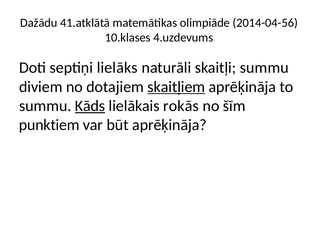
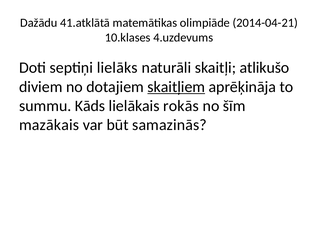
2014-04-56: 2014-04-56 -> 2014-04-21 (265, 23)
skaitļi summu: summu -> atlikušo (264, 68)
Kāds underline: present -> none (90, 106)
punktiem: punktiem -> mazākais (49, 125)
būt aprēķināja: aprēķināja -> samazinās (169, 125)
